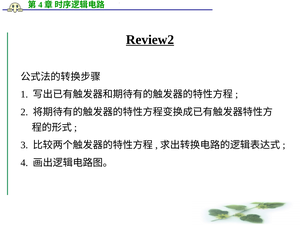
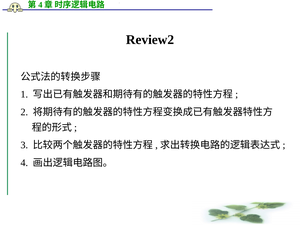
Review2 underline: present -> none (150, 40)
